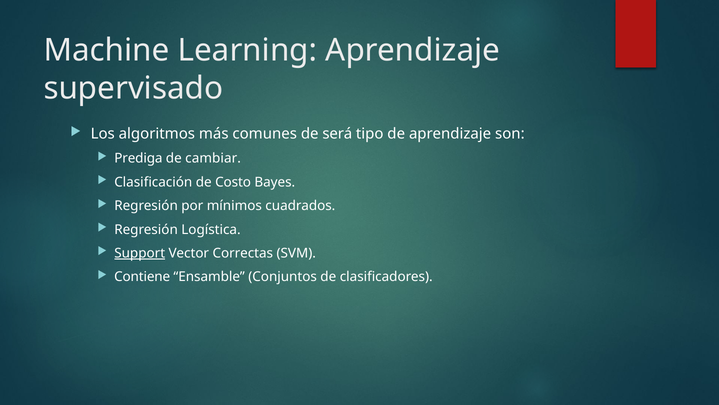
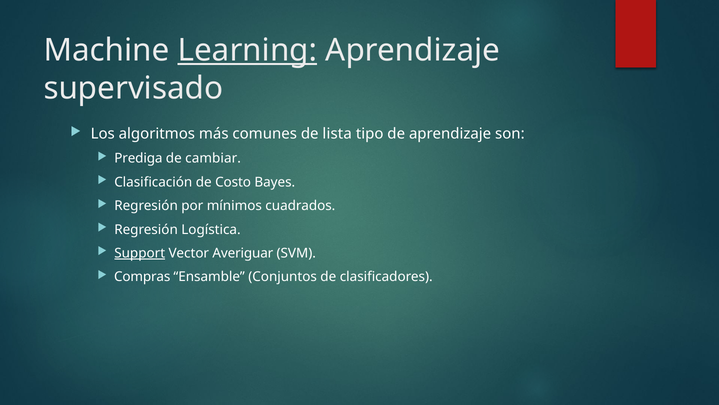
Learning underline: none -> present (247, 50)
será: será -> lista (337, 134)
Correctas: Correctas -> Averiguar (243, 253)
Contiene: Contiene -> Compras (142, 277)
